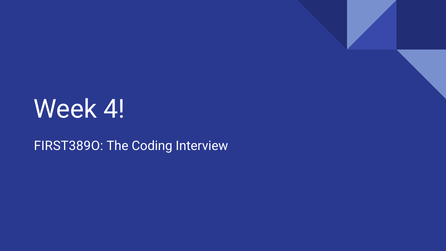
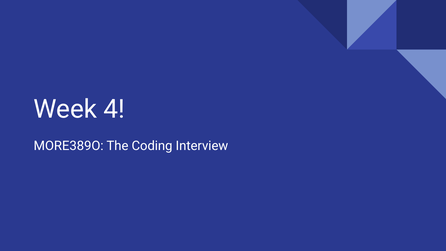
FIRST389O: FIRST389O -> MORE389O (69, 146)
